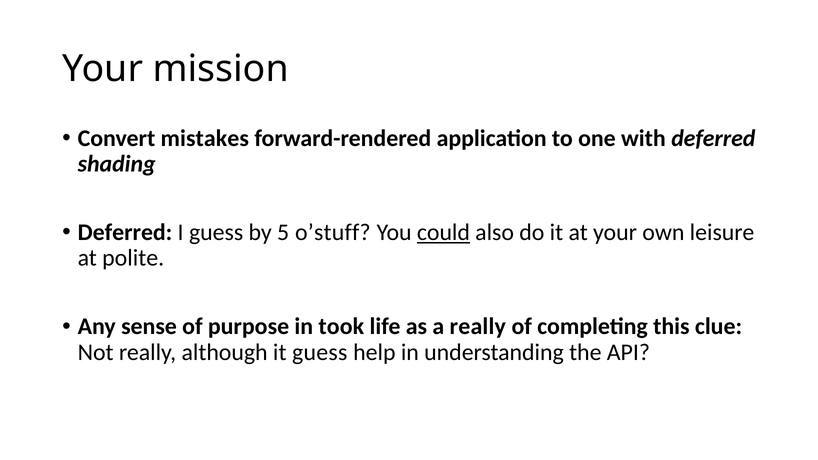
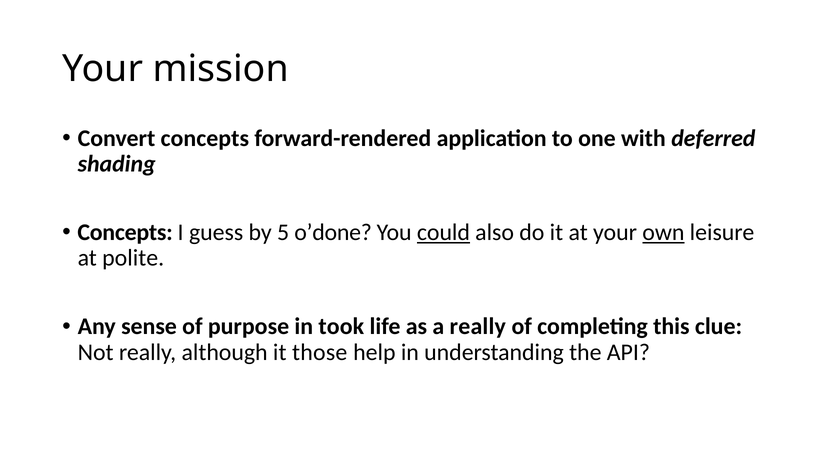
Convert mistakes: mistakes -> concepts (205, 138)
Deferred: Deferred -> Concepts (125, 232)
o’stuff: o’stuff -> o’done (333, 232)
own underline: none -> present (663, 232)
it guess: guess -> those (320, 352)
